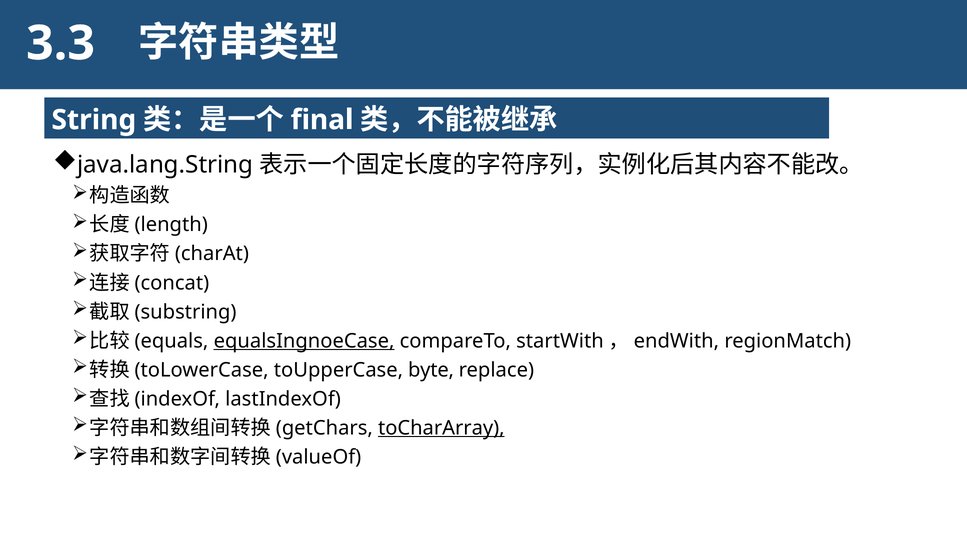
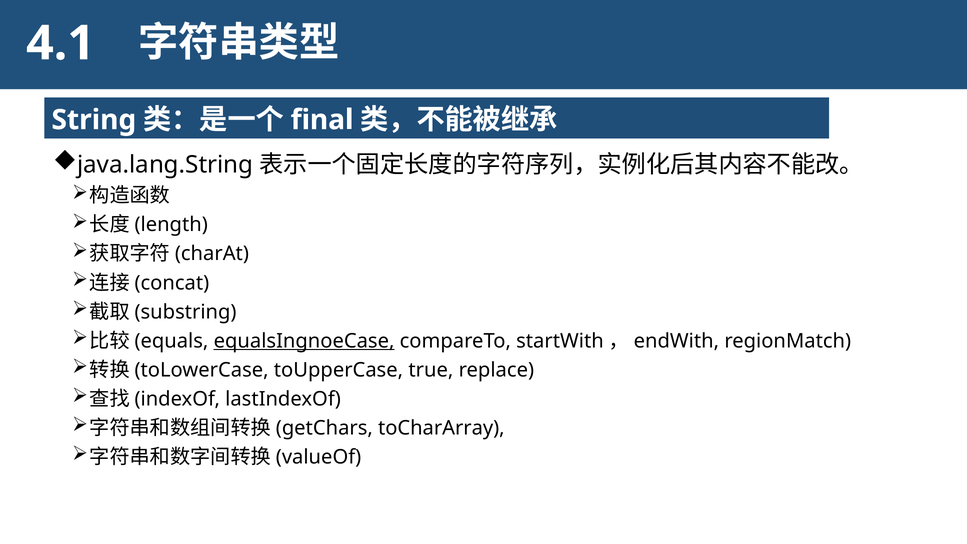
3.3: 3.3 -> 4.1 (61, 43)
byte: byte -> true (431, 370)
toCharArray underline: present -> none (441, 428)
